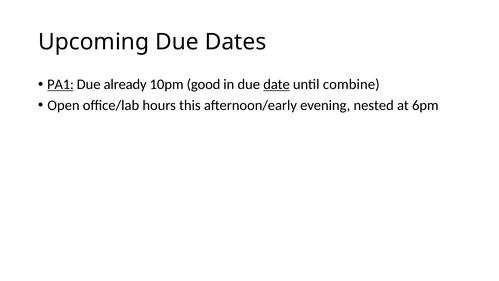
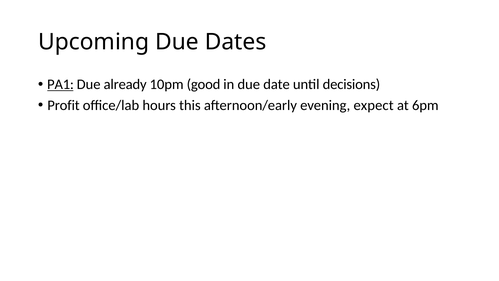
date underline: present -> none (277, 84)
combine: combine -> decisions (351, 84)
Open: Open -> Profit (64, 105)
nested: nested -> expect (374, 105)
